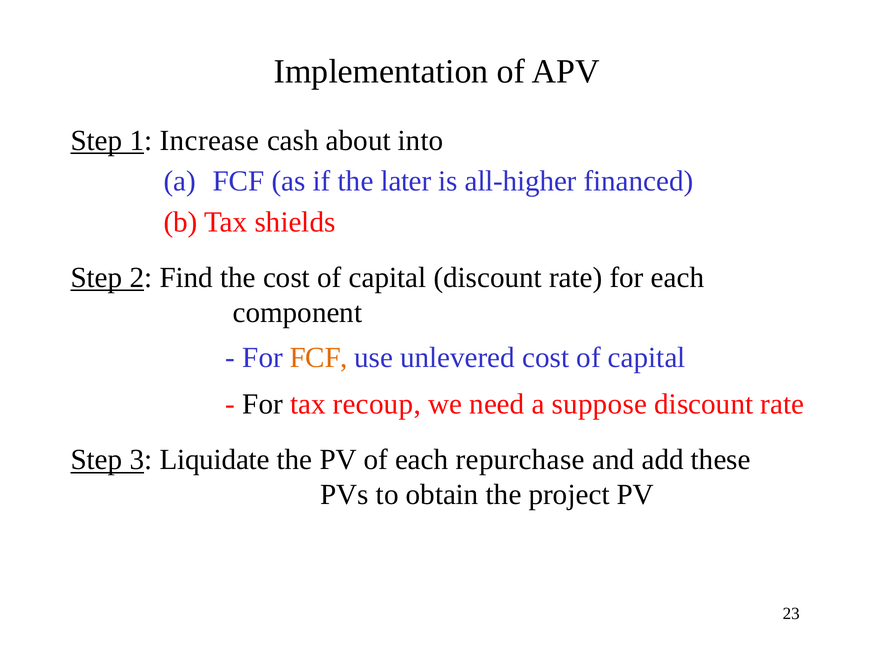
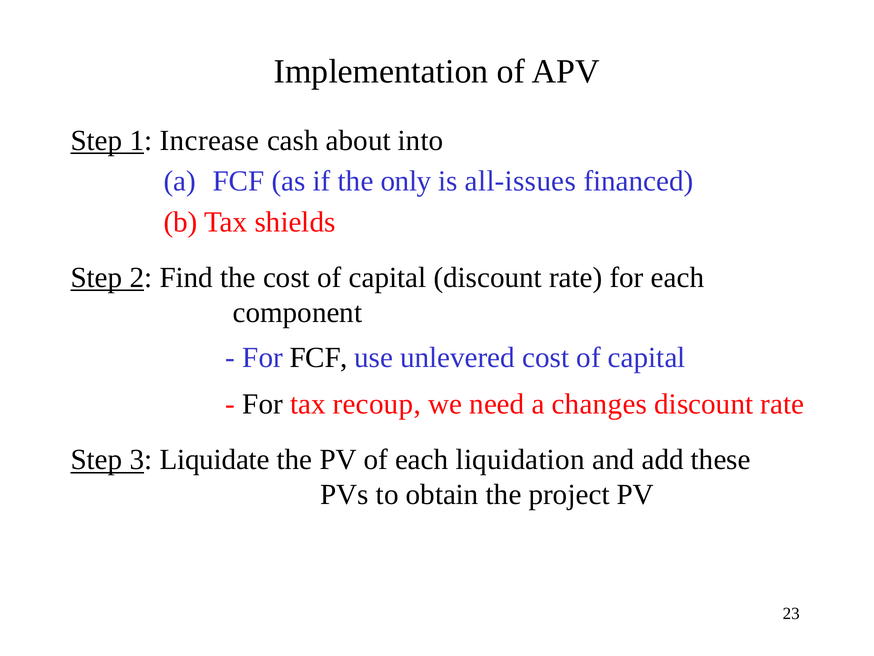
later: later -> only (406, 181)
all-higher: all-higher -> all-issues (520, 181)
FCF colour: orange -> black (319, 357)
suppose: suppose -> changes (599, 404)
repurchase: repurchase -> liquidation (520, 459)
